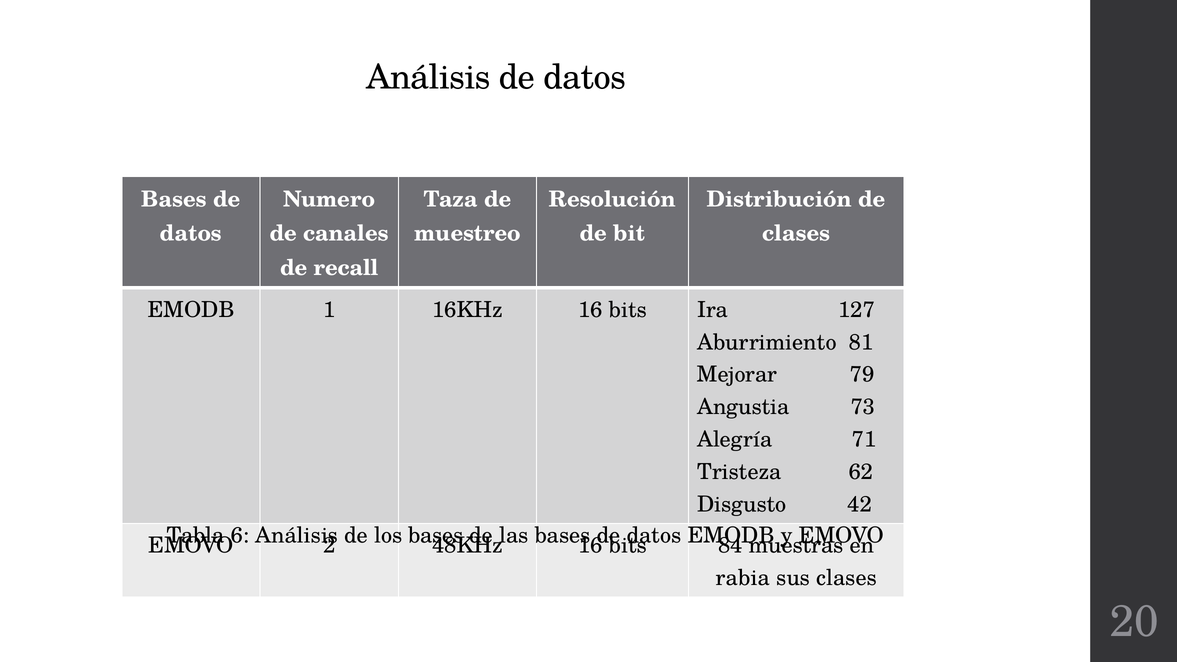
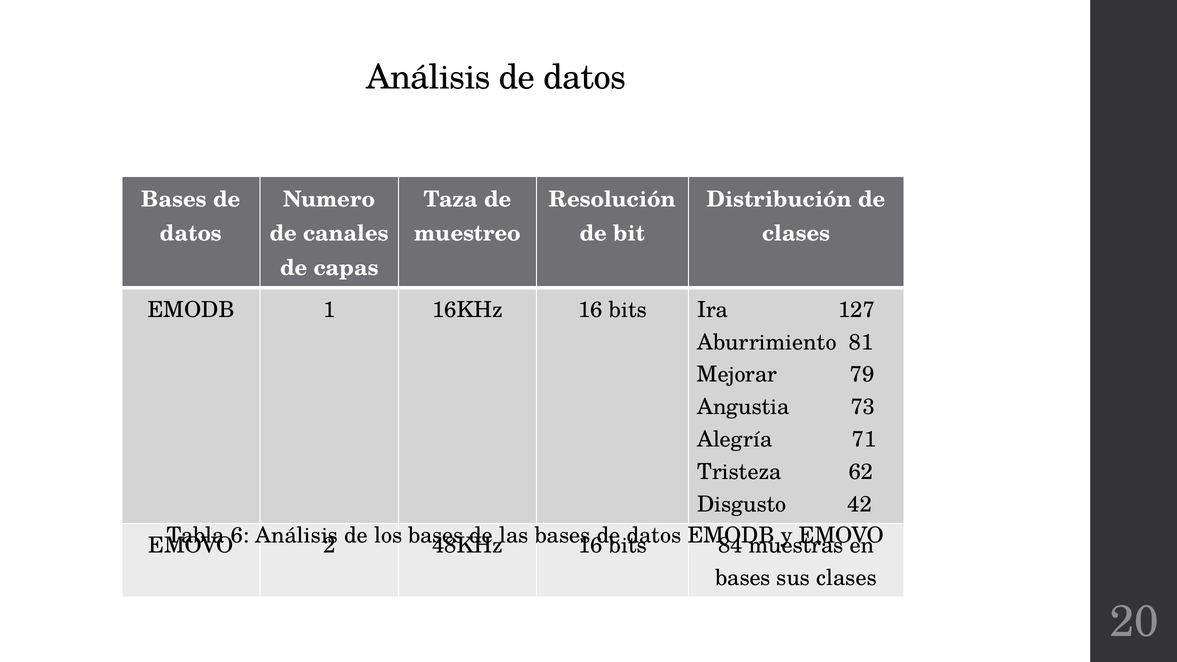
recall: recall -> capas (346, 268)
rabia: rabia -> bases (743, 578)
